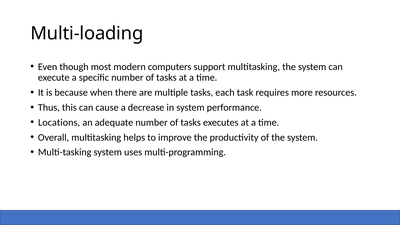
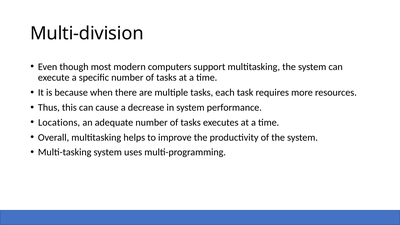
Multi-loading: Multi-loading -> Multi-division (87, 34)
